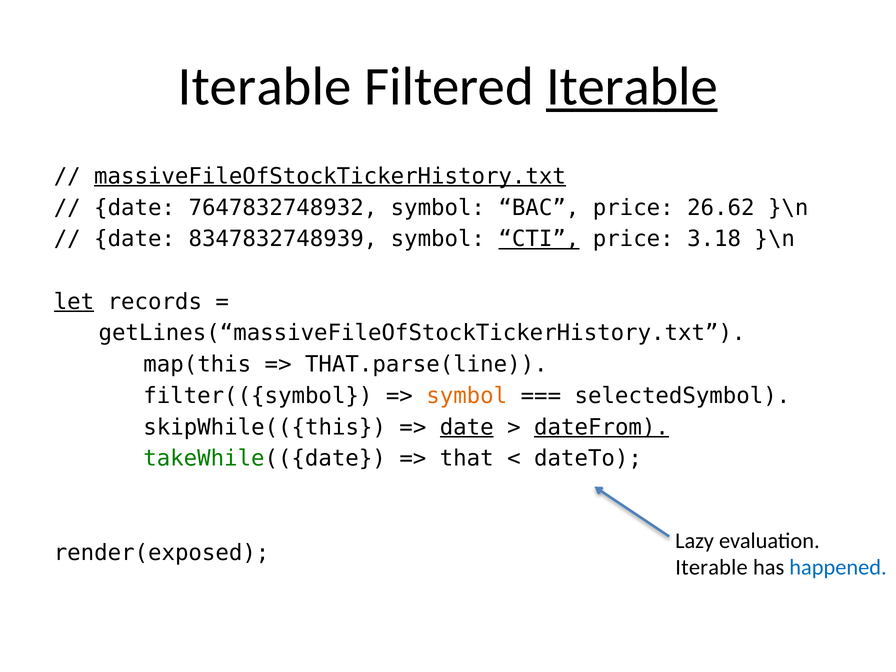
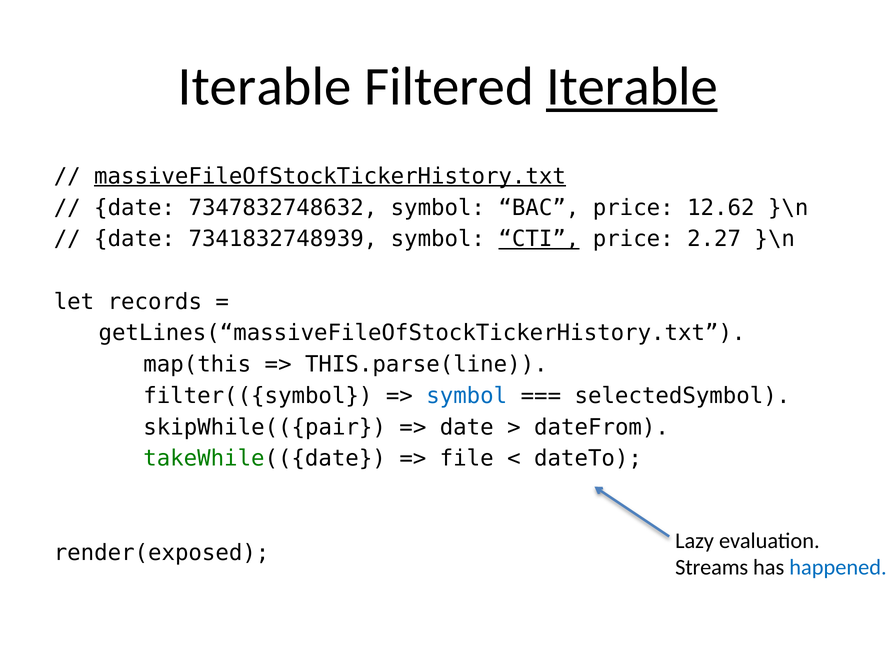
7647832748932: 7647832748932 -> 7347832748632 (283, 208)
26.62: 26.62 -> 12.62 (721, 208)
8347832748939: 8347832748939 -> 7341832748939 (283, 239)
3.18: 3.18 -> 2.27 (714, 239)
let underline: present -> none (74, 302)
THAT.parse(line: THAT.parse(line -> THIS.parse(line (426, 364)
symbol colour: orange -> blue (467, 396)
skipWhile(({this: skipWhile(({this -> skipWhile(({pair (265, 427)
date underline: present -> none (467, 427)
dateFrom underline: present -> none (602, 427)
that: that -> file (467, 459)
Iterable: Iterable -> Streams (712, 568)
